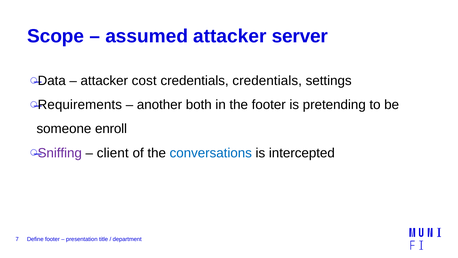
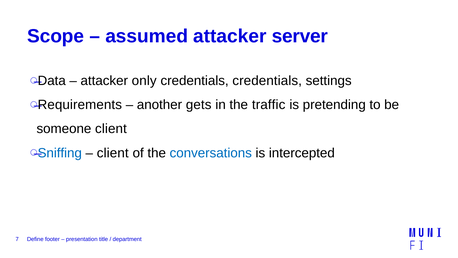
cost: cost -> only (144, 81)
both: both -> gets (199, 105)
the footer: footer -> traffic (269, 105)
someone enroll: enroll -> client (111, 129)
Sniffing colour: purple -> blue (60, 153)
